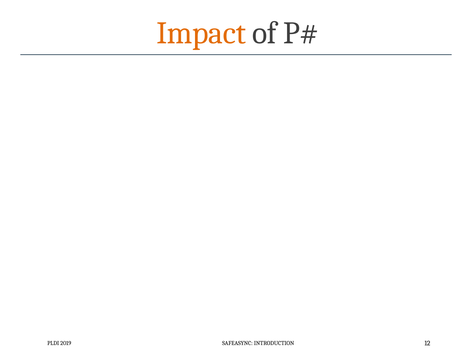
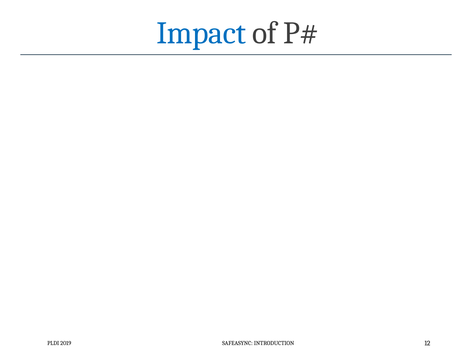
Impact colour: orange -> blue (201, 33)
